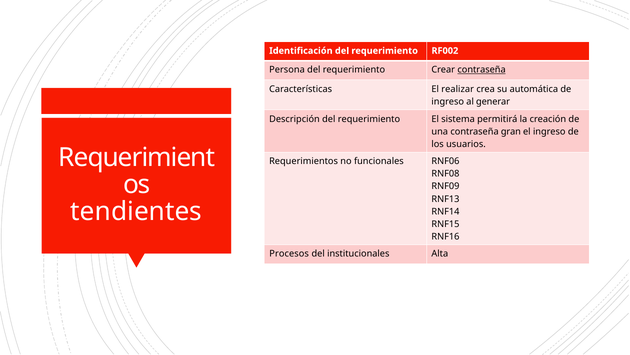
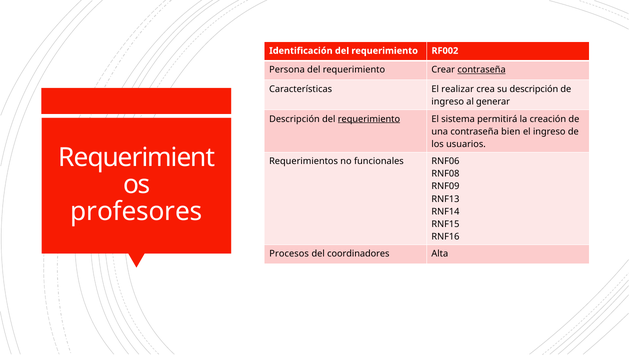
su automática: automática -> descripción (534, 89)
requerimiento underline: none -> present (369, 119)
gran: gran -> bien (511, 131)
tendientes: tendientes -> profesores (136, 211)
institucionales: institucionales -> coordinadores (358, 253)
